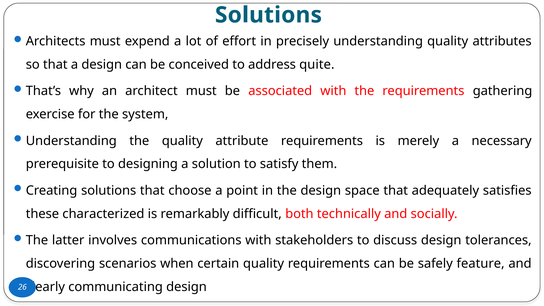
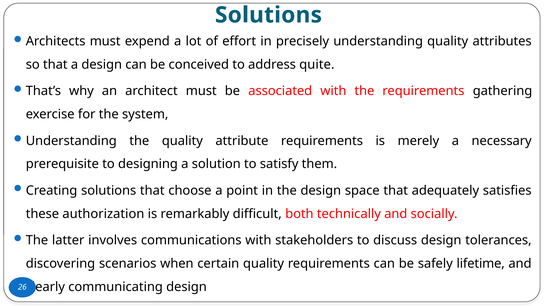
characterized: characterized -> authorization (103, 214)
feature: feature -> lifetime (481, 264)
